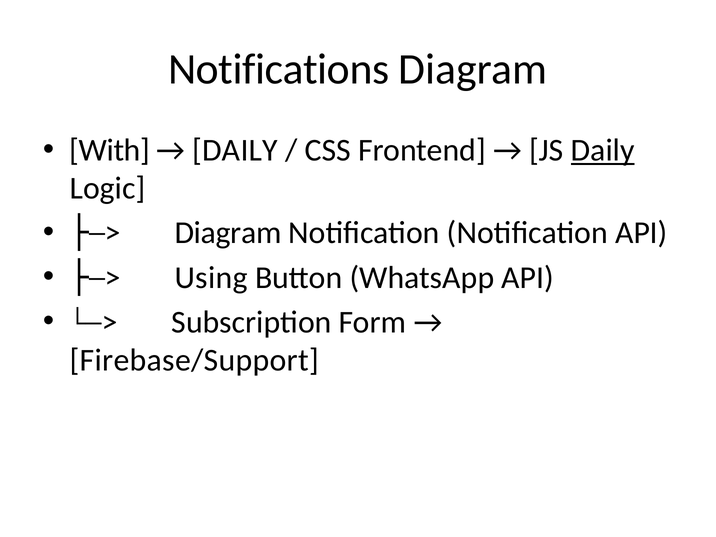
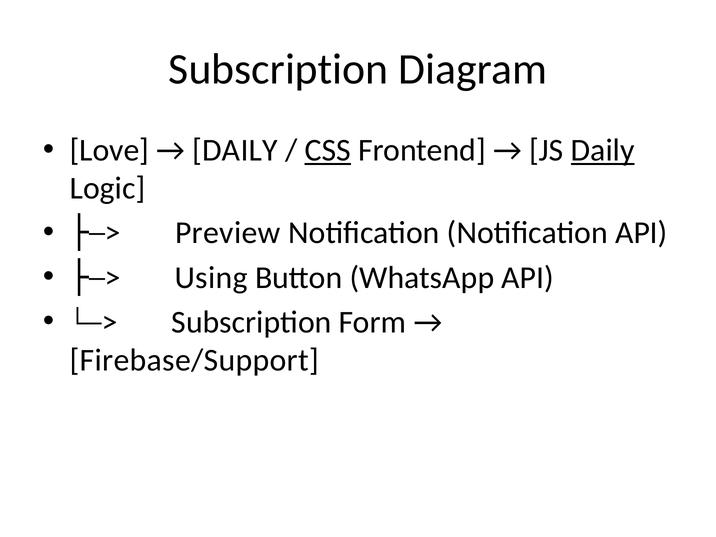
Notifications: Notifications -> Subscription (278, 69)
With: With -> Love (109, 150)
CSS underline: none -> present (328, 150)
Diagram: Diagram -> Preview (228, 233)
